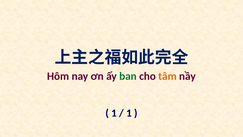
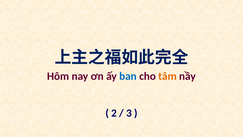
ban colour: green -> blue (128, 76)
1: 1 -> 2 (114, 113)
1: 1 -> 3 (129, 113)
